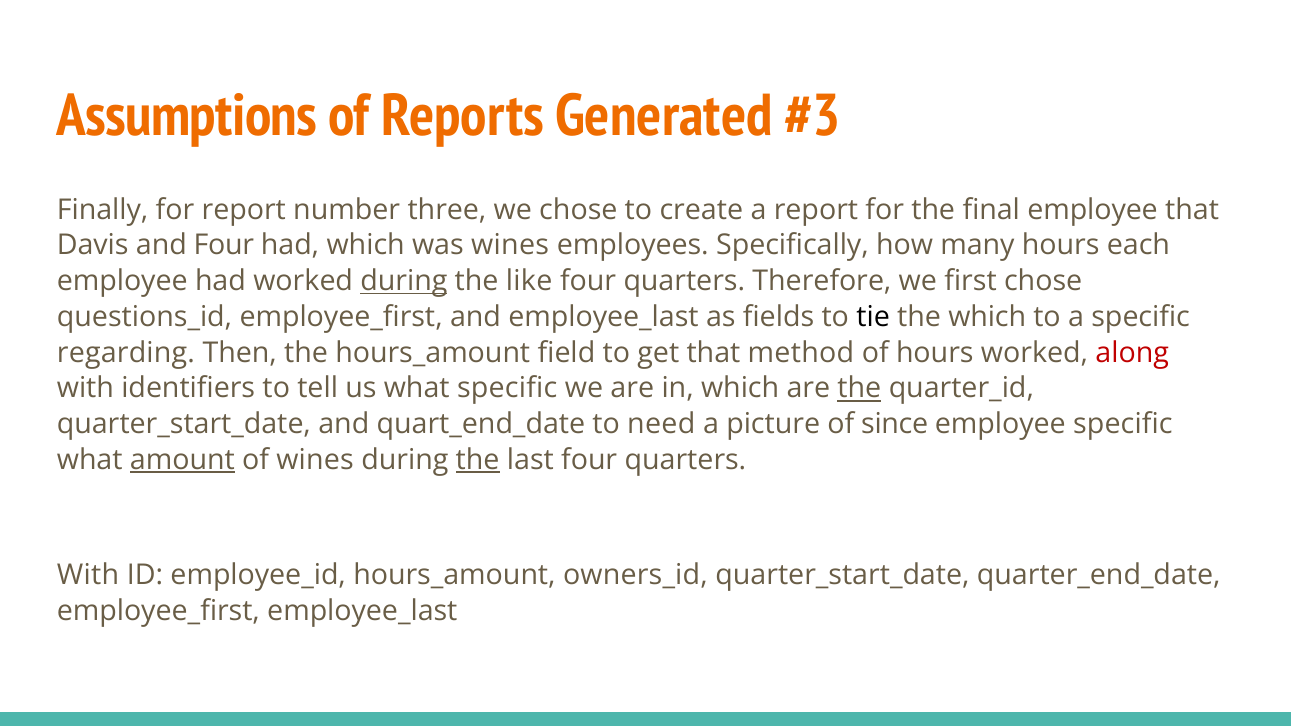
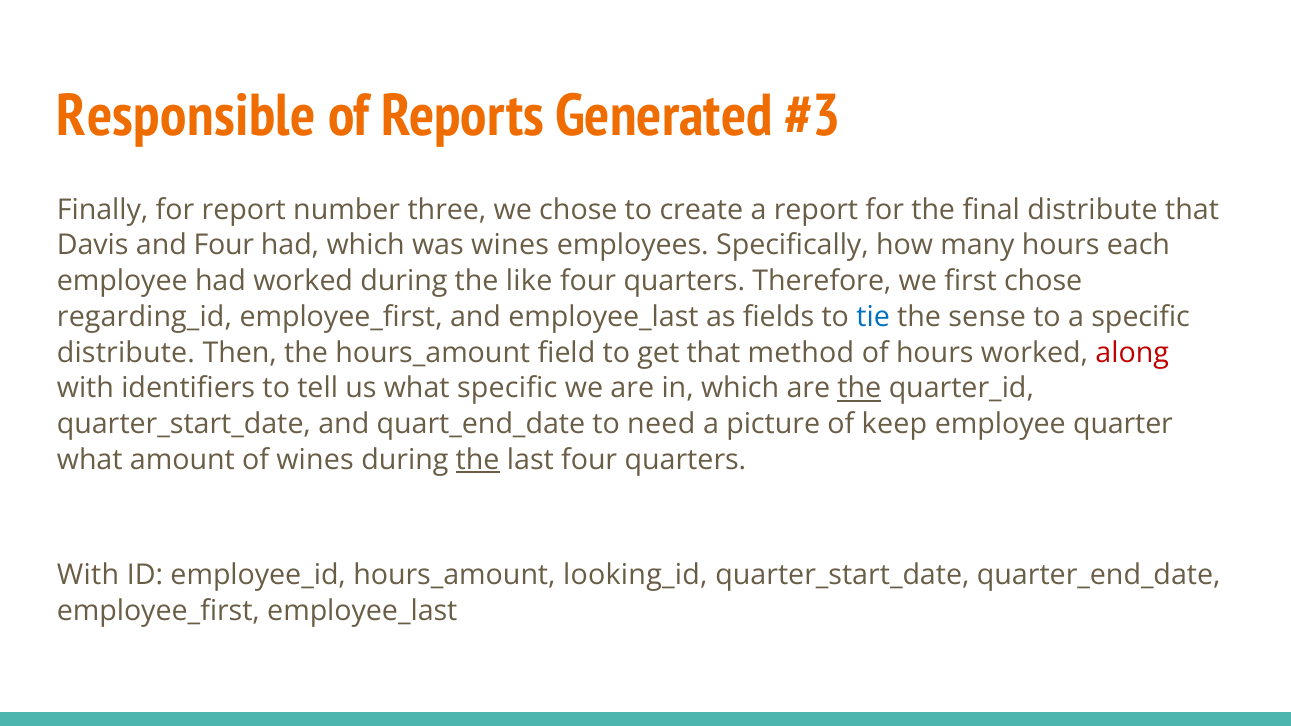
Assumptions: Assumptions -> Responsible (186, 116)
final employee: employee -> distribute (1092, 210)
during underline: present -> none (404, 281)
questions_id: questions_id -> regarding_id (144, 317)
tie colour: black -> blue (873, 317)
the which: which -> sense (987, 317)
regarding: regarding -> distribute (126, 353)
since: since -> keep (894, 424)
employee specific: specific -> quarter (1123, 424)
amount underline: present -> none (182, 460)
owners_id: owners_id -> looking_id (635, 575)
